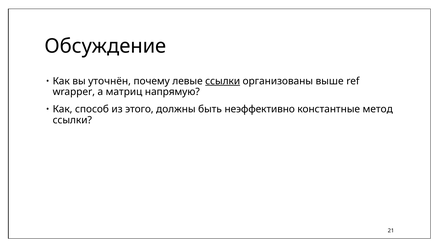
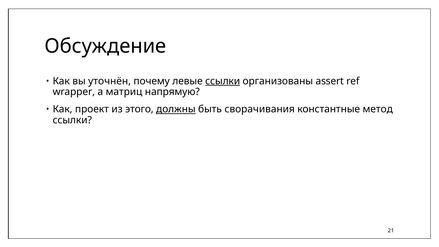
выше: выше -> assert (330, 81)
способ: способ -> проект (92, 109)
должны underline: none -> present (176, 109)
неэффективно: неэффективно -> сворачивания (260, 109)
